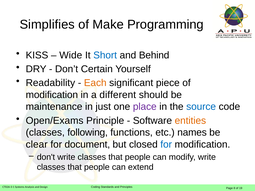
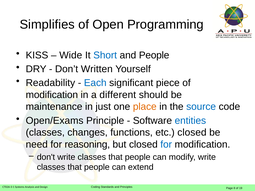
Make: Make -> Open (108, 24)
and Behind: Behind -> People (154, 55)
Certain: Certain -> Written (97, 69)
Each colour: orange -> blue (95, 83)
place colour: purple -> orange (145, 107)
entities colour: orange -> blue (190, 121)
following: following -> changes (88, 133)
etc names: names -> closed (192, 133)
clear: clear -> need (37, 145)
document: document -> reasoning (87, 145)
